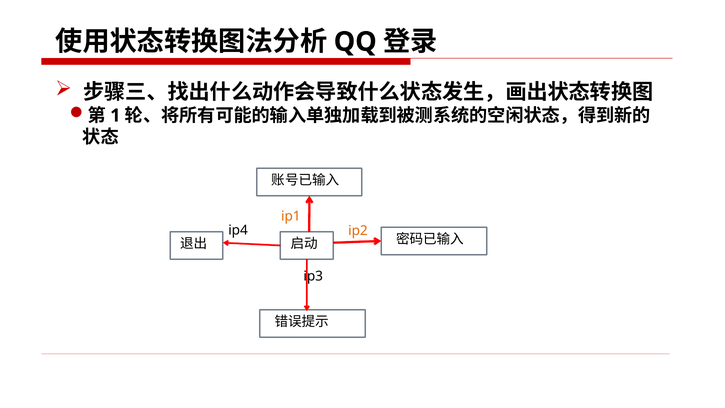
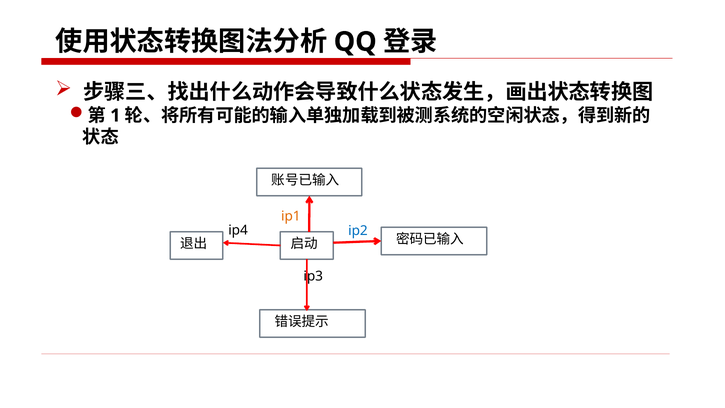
ip2 colour: orange -> blue (358, 231)
